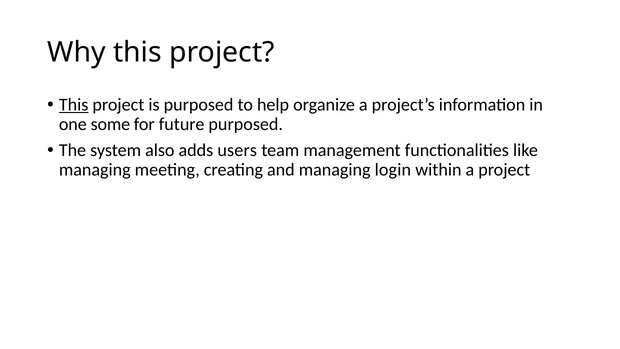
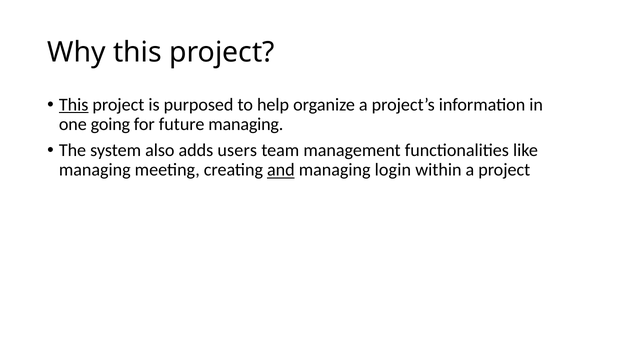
some: some -> going (110, 124)
future purposed: purposed -> managing (246, 124)
and underline: none -> present (281, 170)
